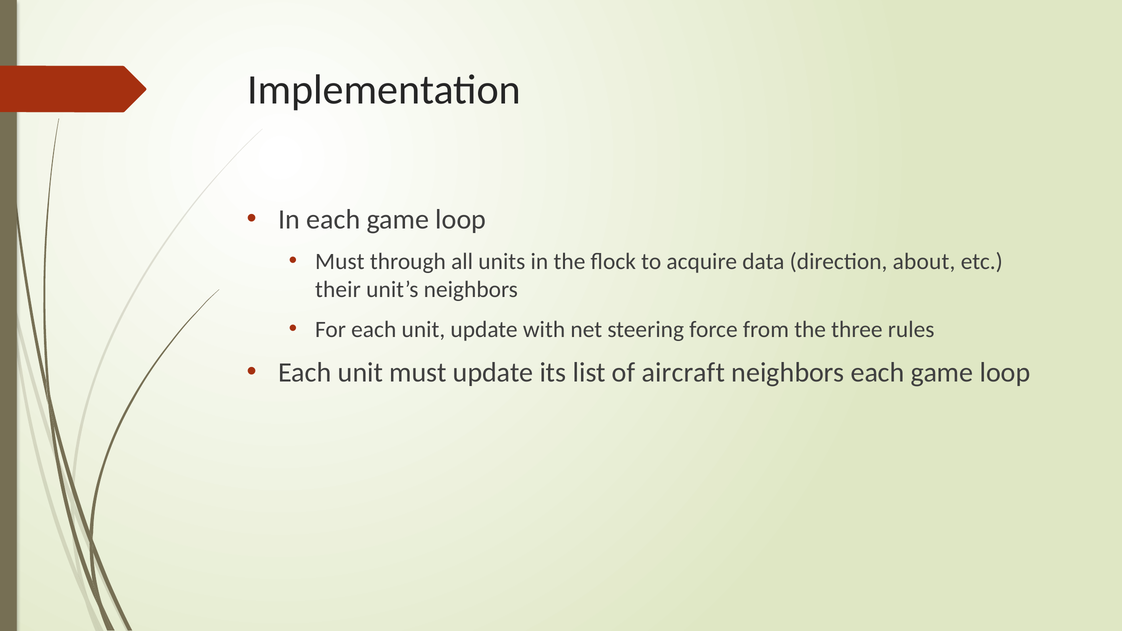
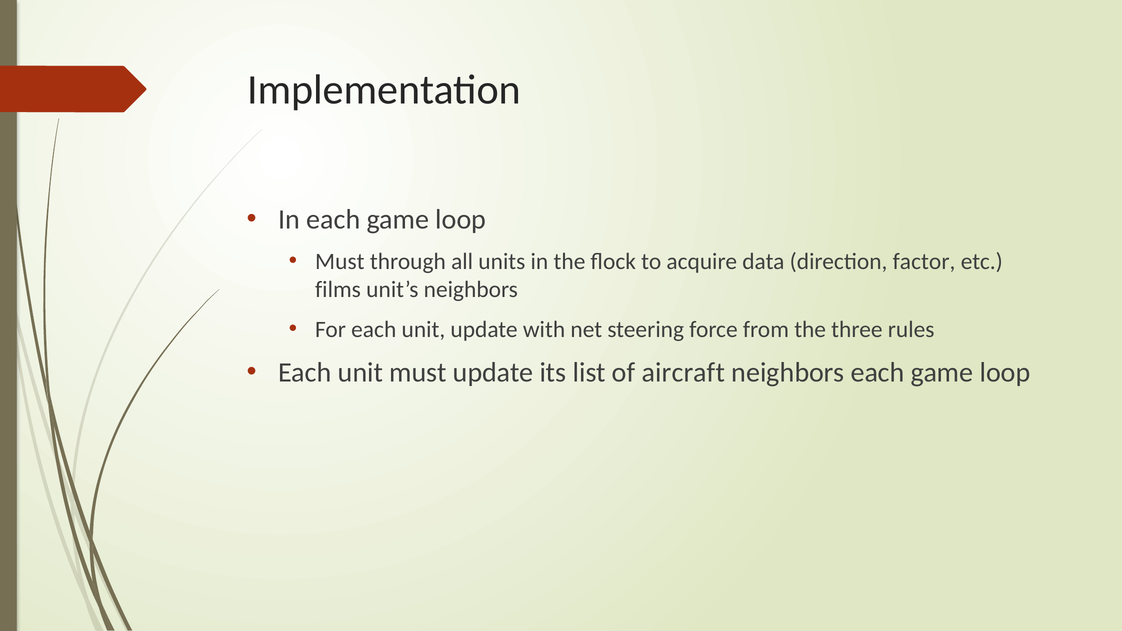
about: about -> factor (924, 262)
their: their -> films (338, 290)
